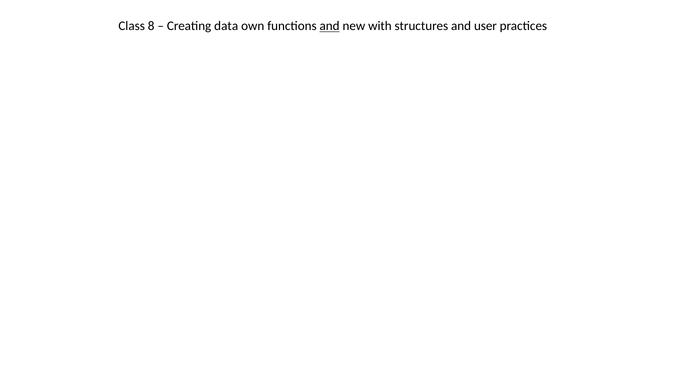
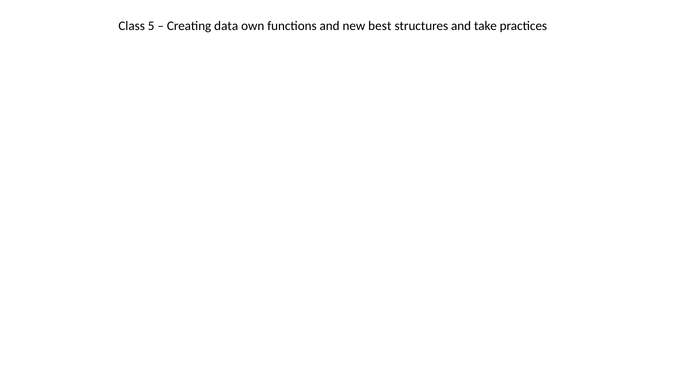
8: 8 -> 5 (151, 26)
and underline: present -> none (330, 26)
with: with -> best (380, 26)
user: user -> take (485, 26)
